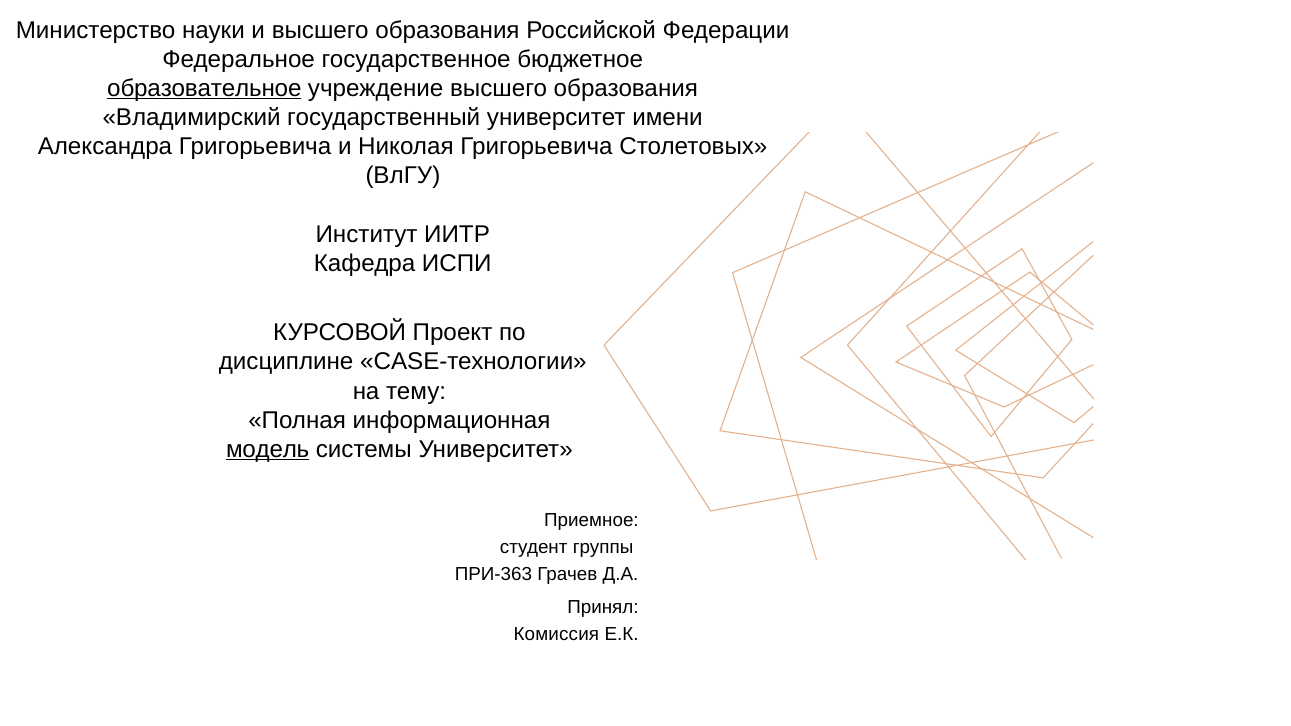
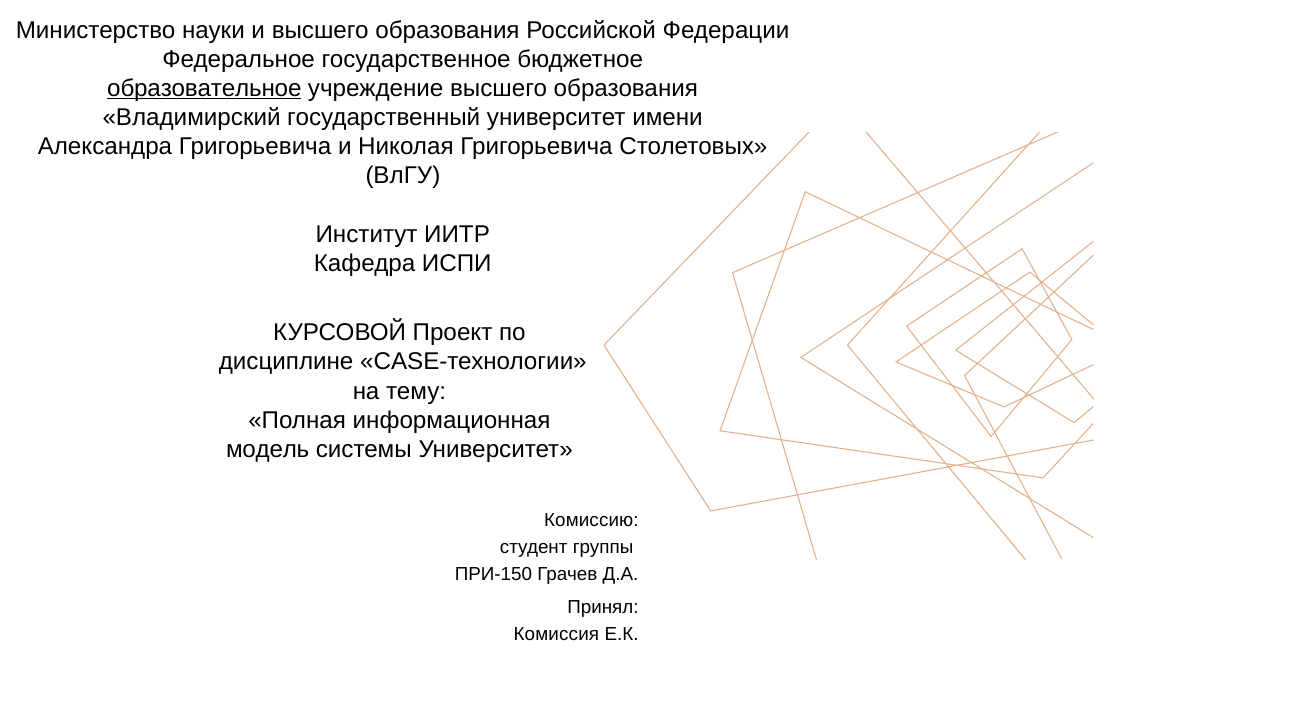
модель underline: present -> none (268, 449)
Приемное: Приемное -> Комиссию (591, 521)
ПРИ-363: ПРИ-363 -> ПРИ-150 (493, 575)
